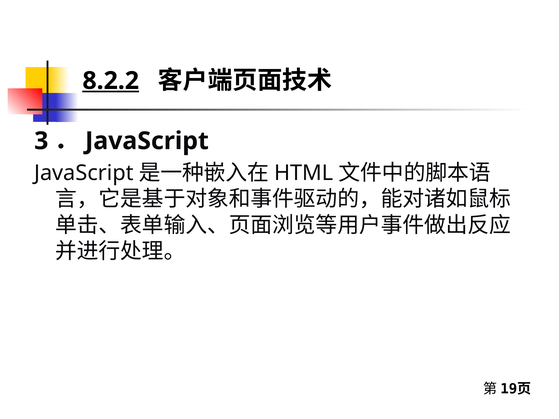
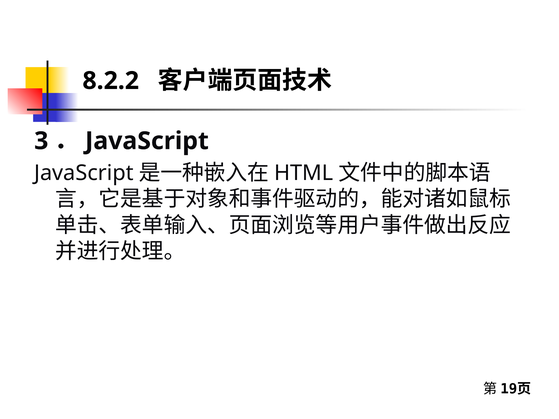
8.2.2 underline: present -> none (111, 81)
